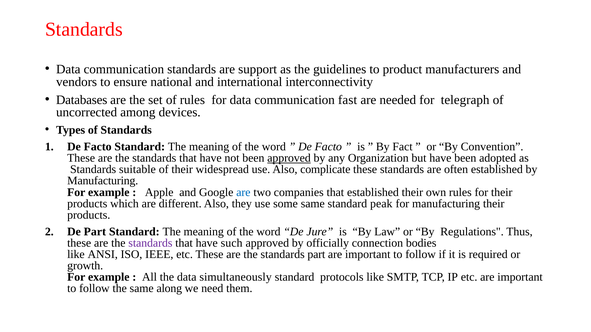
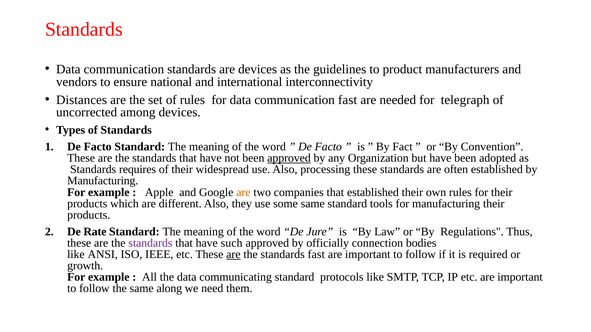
are support: support -> devices (258, 69)
Databases: Databases -> Distances (82, 100)
suitable: suitable -> requires (138, 170)
complicate: complicate -> processing (325, 170)
are colour: blue -> orange (243, 192)
peak: peak -> tools (381, 204)
De Part: Part -> Rate (95, 232)
are underline: none -> present (233, 255)
standards part: part -> fast (316, 255)
simultaneously: simultaneously -> communicating (236, 277)
